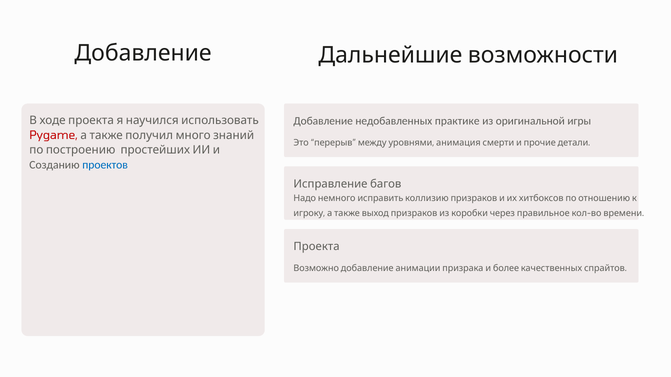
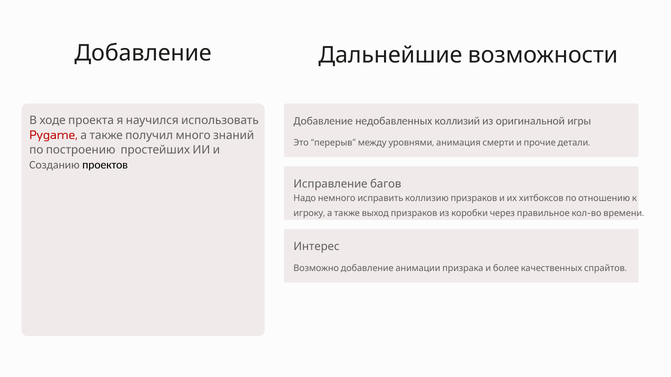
практике: практике -> коллизий (457, 121)
проектов colour: blue -> black (105, 165)
Проекта: Проекта -> Интерес (317, 247)
